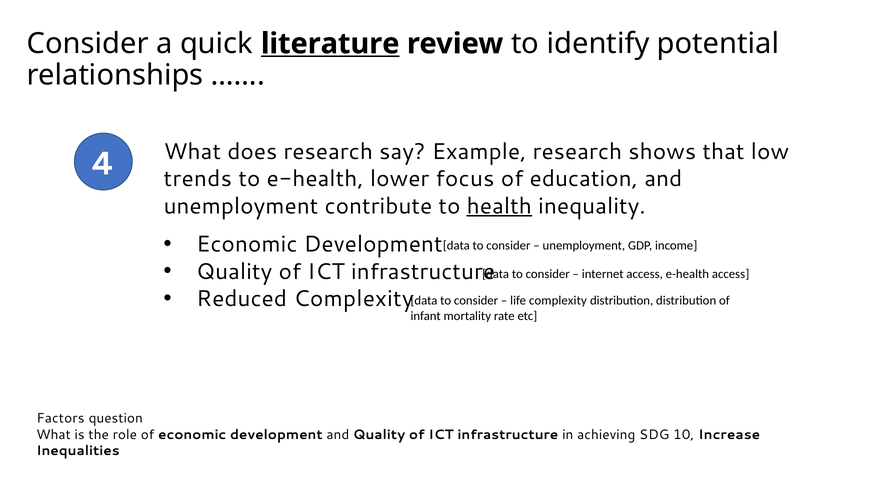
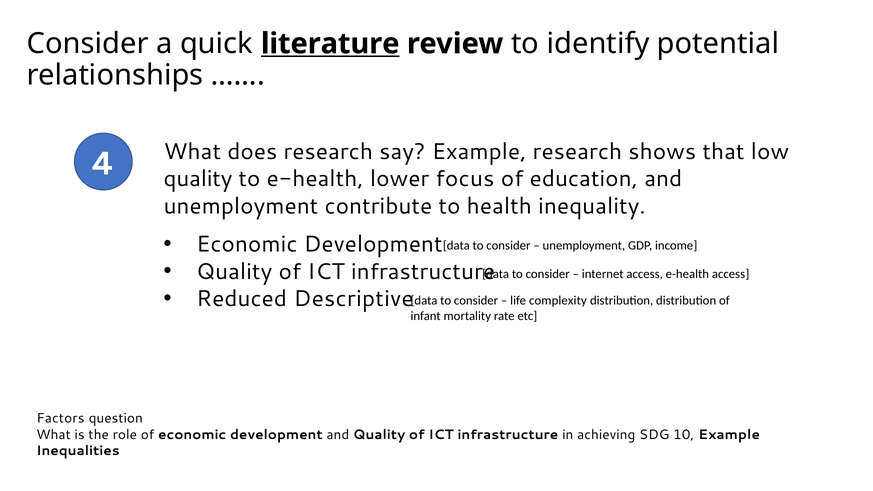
trends: trends -> quality (198, 179)
health underline: present -> none (499, 206)
Reduced Complexity: Complexity -> Descriptive (354, 299)
10 Increase: Increase -> Example (729, 435)
